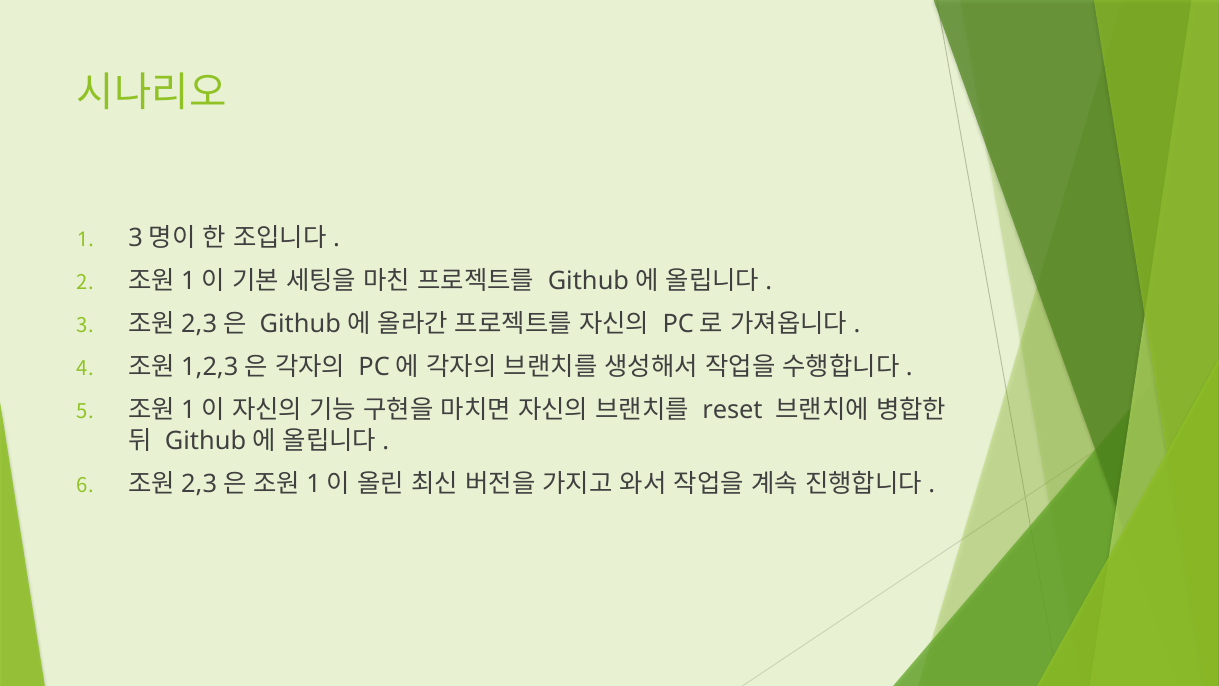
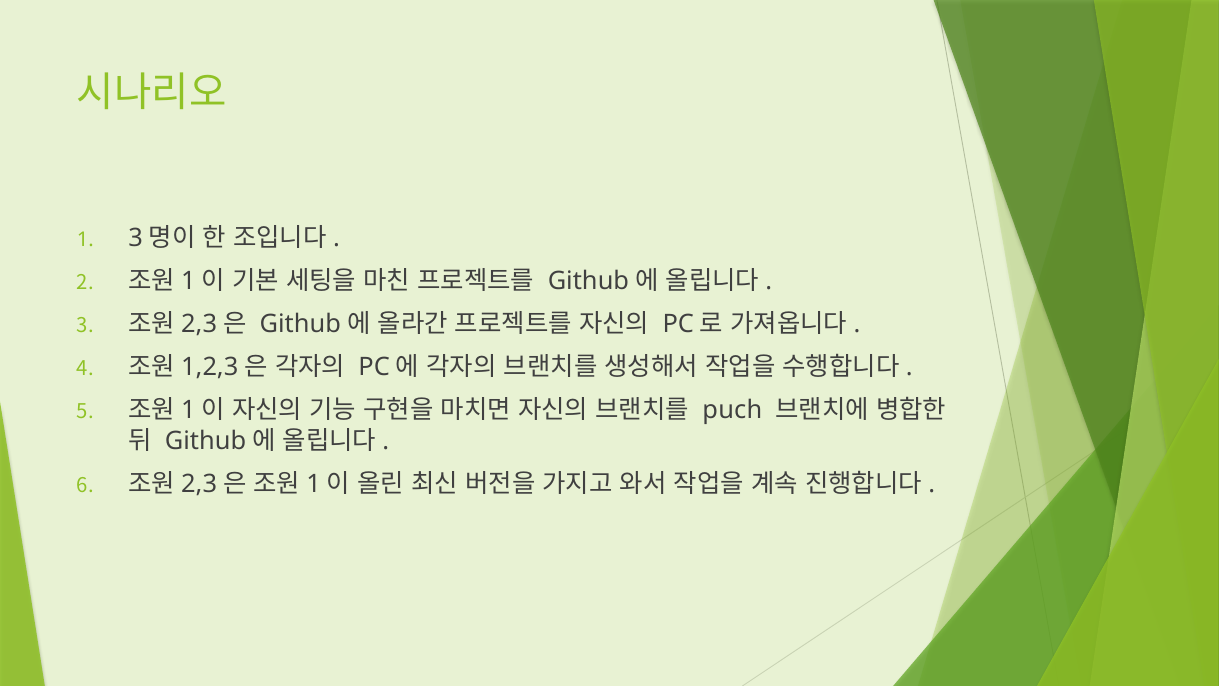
reset: reset -> puch (732, 410)
